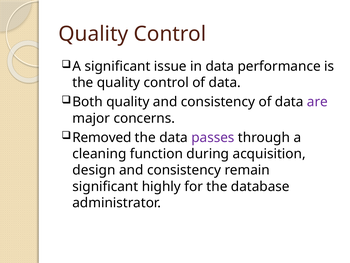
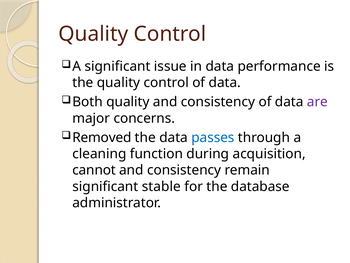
passes colour: purple -> blue (213, 137)
design: design -> cannot (94, 170)
highly: highly -> stable (161, 186)
